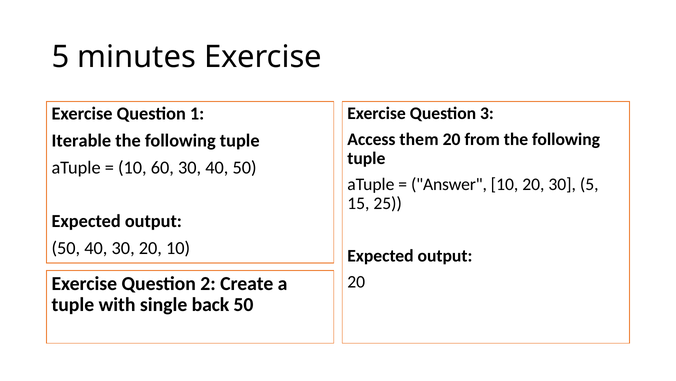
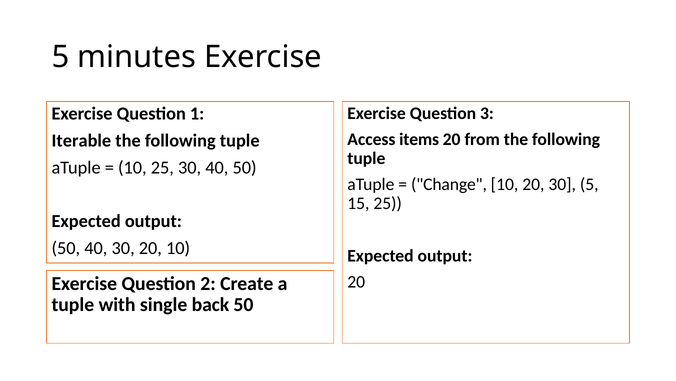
them: them -> items (419, 139)
10 60: 60 -> 25 (162, 167)
Answer: Answer -> Change (449, 184)
